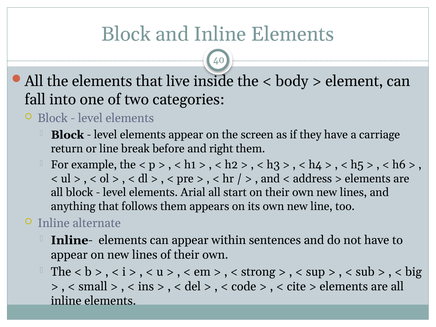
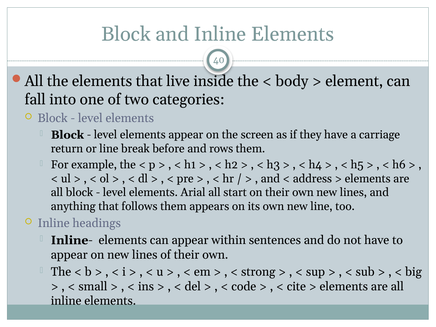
right: right -> rows (221, 149)
alternate: alternate -> headings (97, 223)
